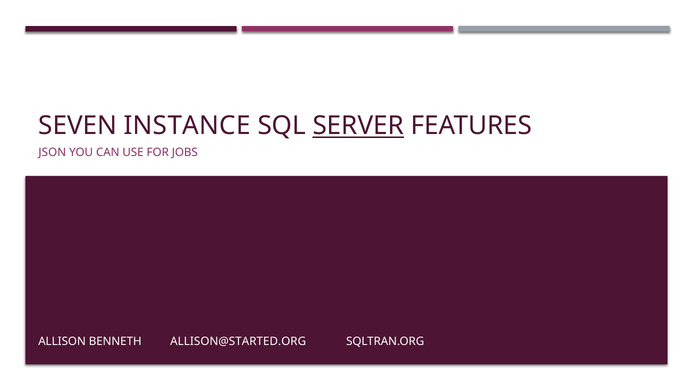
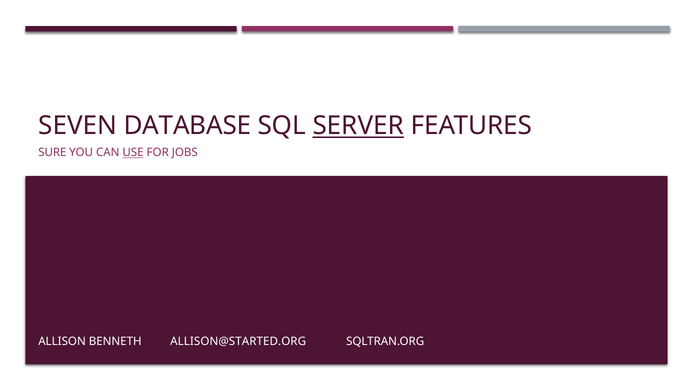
INSTANCE: INSTANCE -> DATABASE (187, 126)
JSON: JSON -> SURE (52, 153)
USE underline: none -> present (133, 153)
